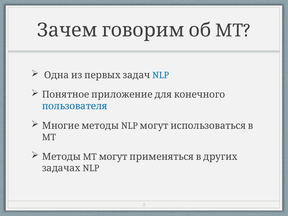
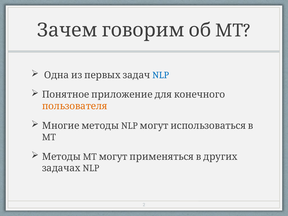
пользователя colour: blue -> orange (75, 106)
